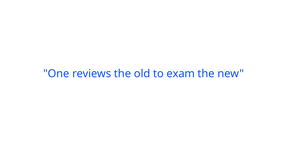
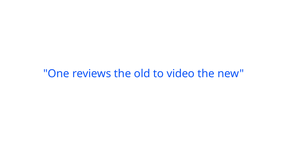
exam: exam -> video (181, 74)
